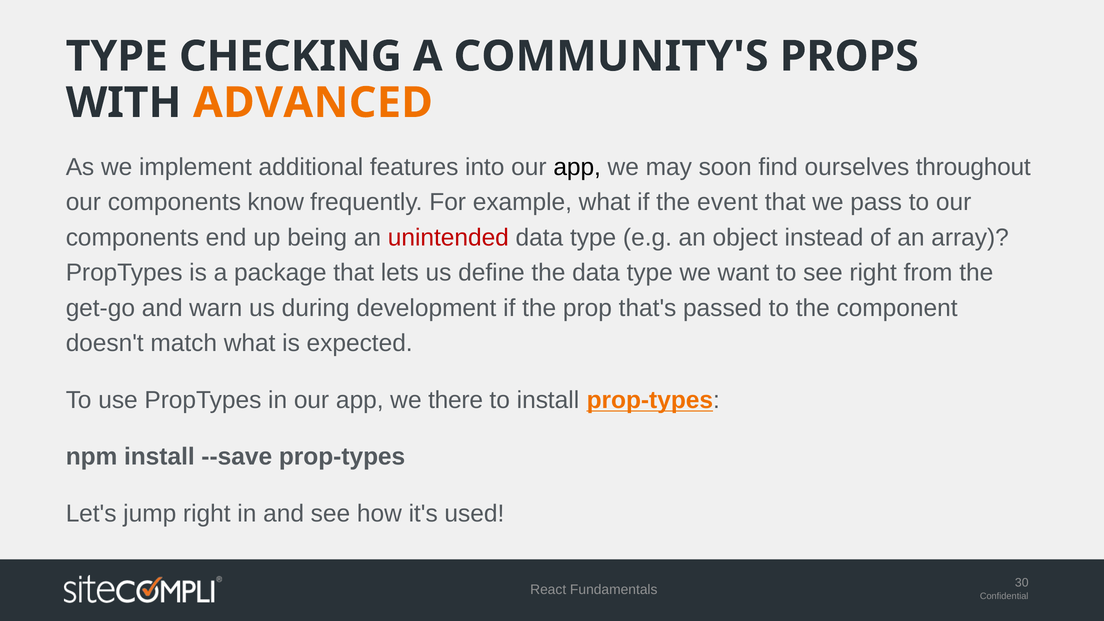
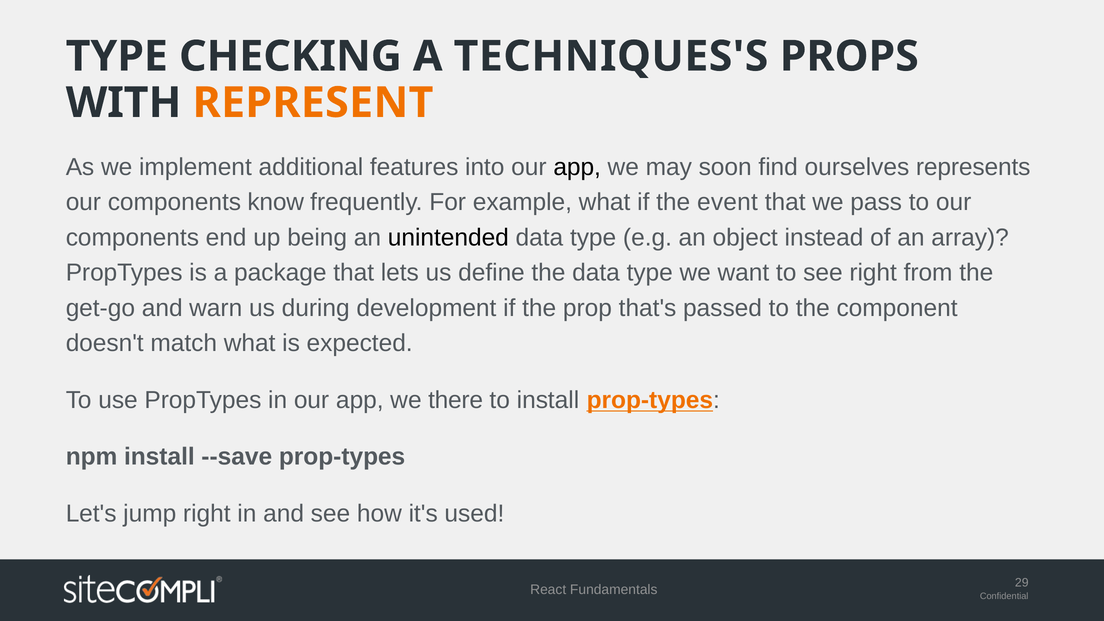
COMMUNITY'S: COMMUNITY'S -> TECHNIQUES'S (611, 56)
ADVANCED: ADVANCED -> REPRESENT (313, 103)
throughout: throughout -> represents (973, 167)
unintended colour: red -> black (448, 238)
30: 30 -> 29 (1022, 583)
